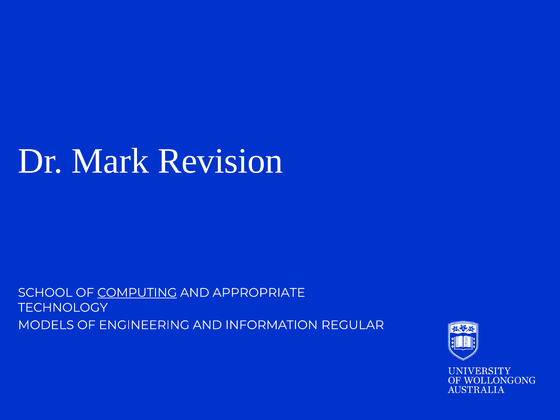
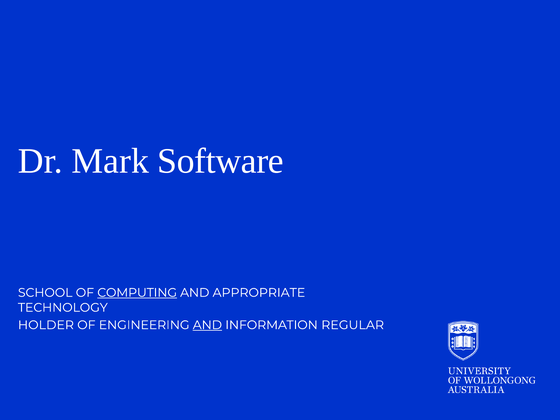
Revision: Revision -> Software (221, 161)
MODELS: MODELS -> HOLDER (46, 325)
AND underline: none -> present (207, 325)
